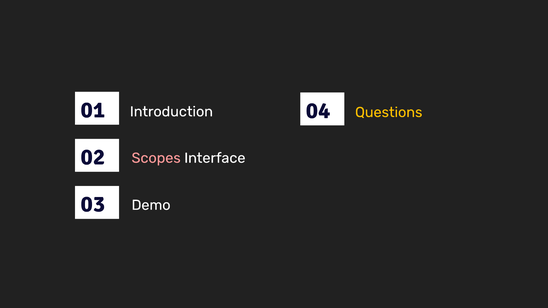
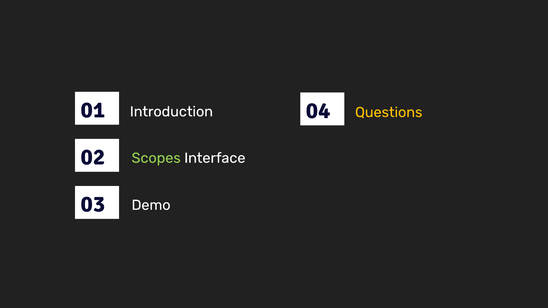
Scopes colour: pink -> light green (156, 158)
